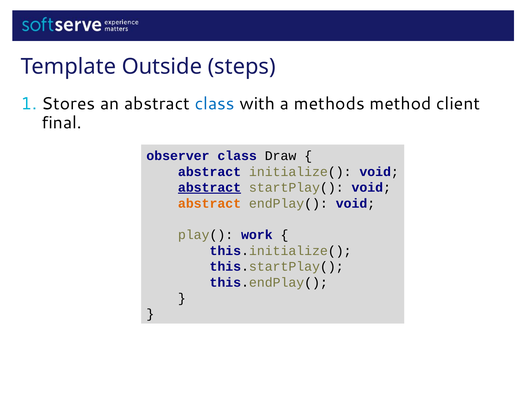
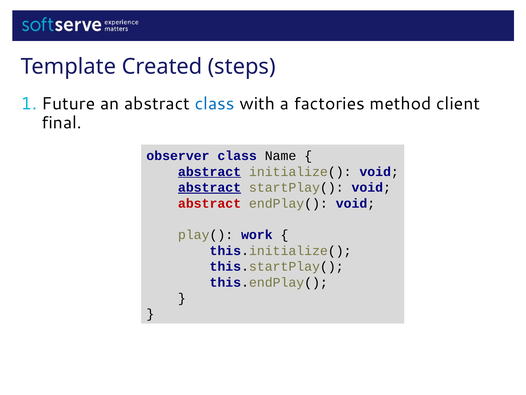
Outside: Outside -> Created (162, 67)
Stores: Stores -> Future (68, 104)
methods: methods -> factories (329, 104)
Draw: Draw -> Name (281, 156)
abstract underline: none -> present (210, 172)
abstract colour: orange -> red (210, 203)
